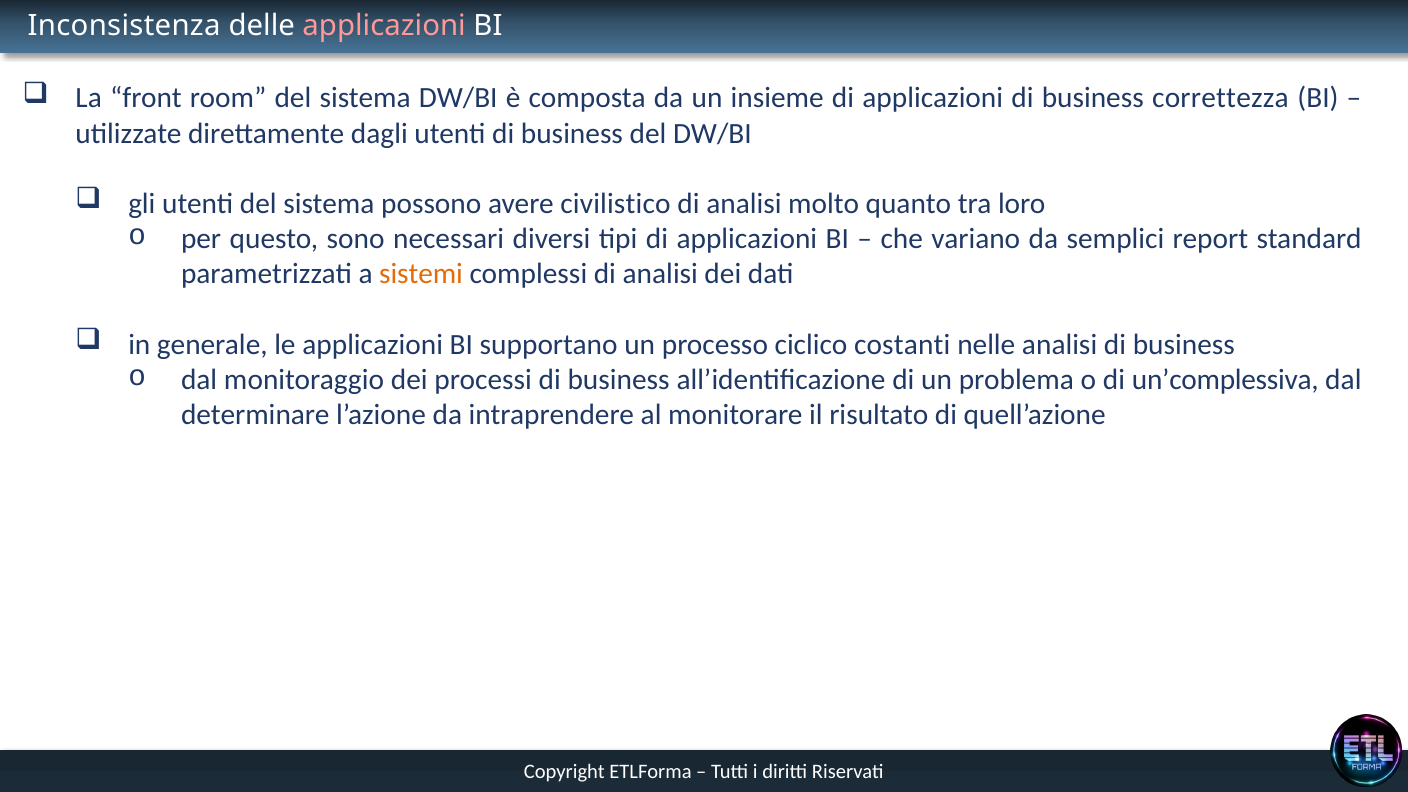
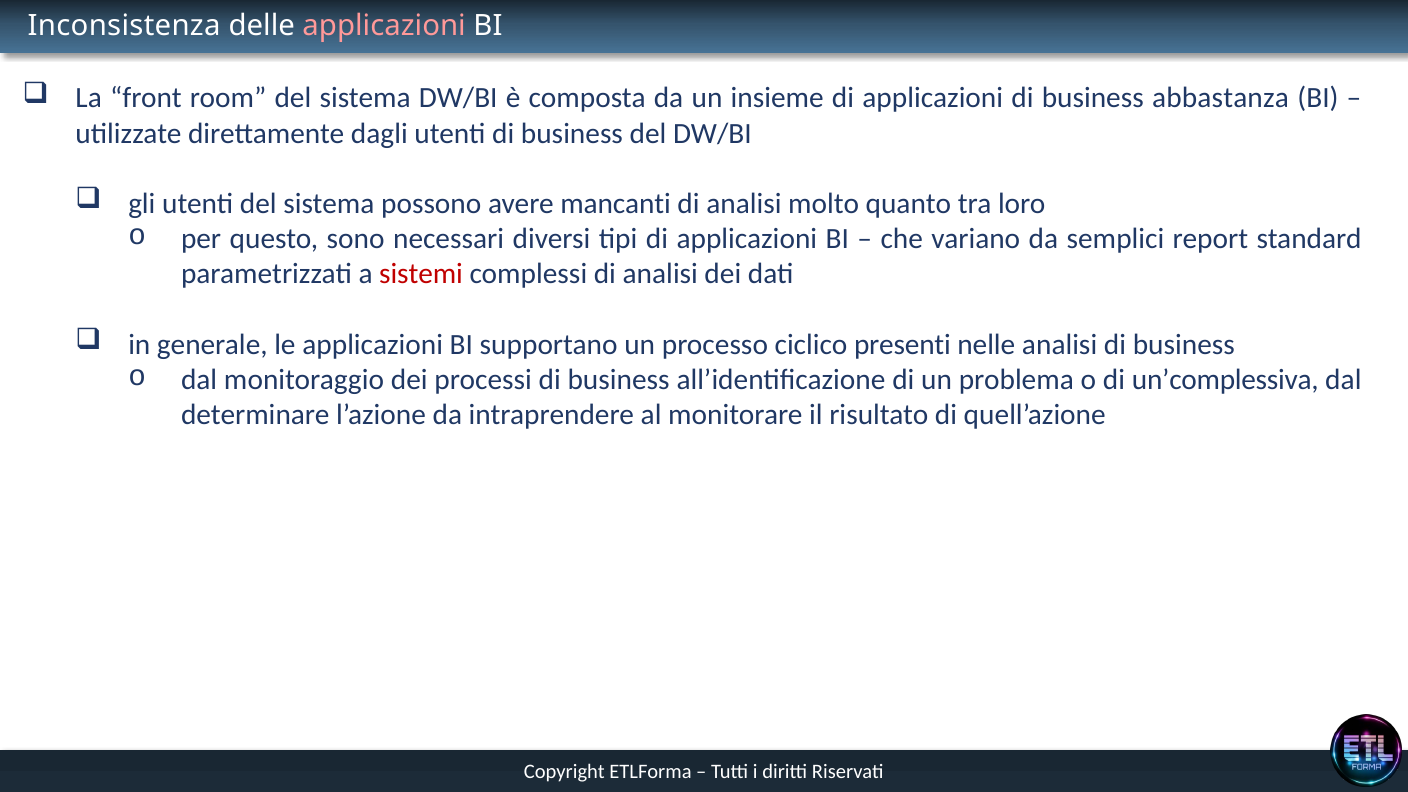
correttezza: correttezza -> abbastanza (1221, 98)
civilistico: civilistico -> mancanti (616, 204)
sistemi colour: orange -> red (421, 274)
costanti: costanti -> presenti (902, 345)
